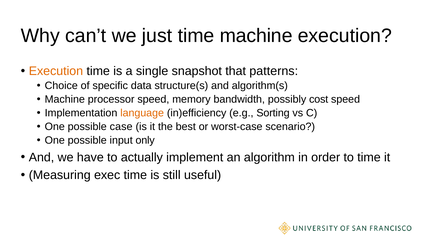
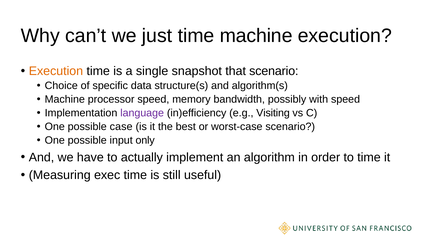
that patterns: patterns -> scenario (274, 71)
cost: cost -> with (319, 99)
language colour: orange -> purple (142, 113)
Sorting: Sorting -> Visiting (273, 113)
